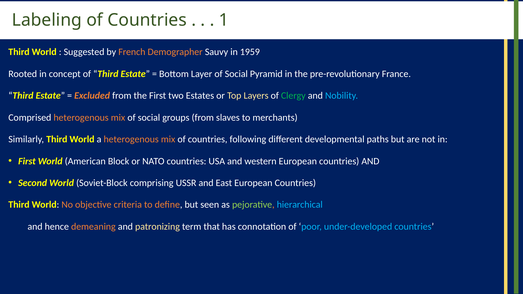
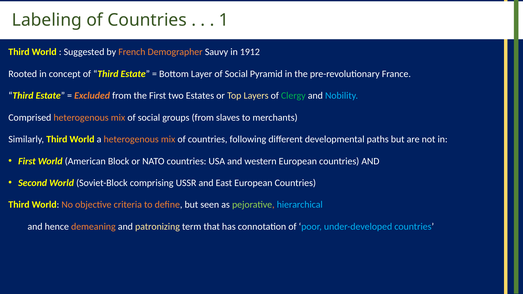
1959: 1959 -> 1912 (250, 52)
